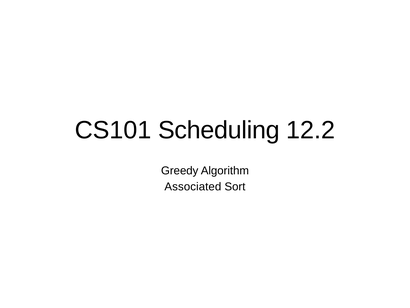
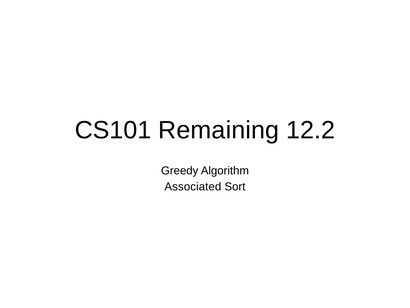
Scheduling: Scheduling -> Remaining (219, 130)
